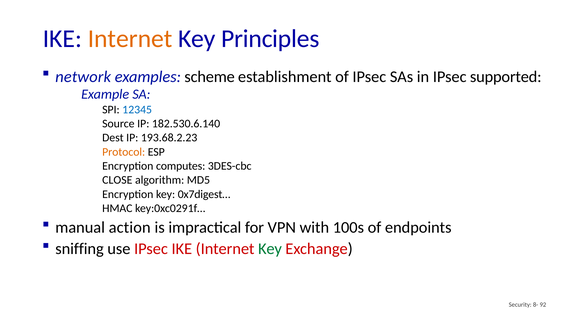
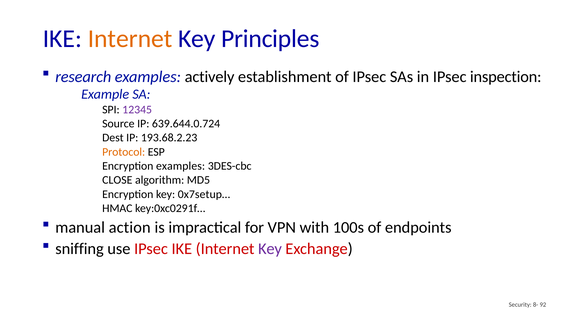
network: network -> research (83, 77)
scheme: scheme -> actively (210, 77)
supported: supported -> inspection (506, 77)
12345 colour: blue -> purple (137, 110)
182.530.6.140: 182.530.6.140 -> 639.644.0.724 (186, 124)
Encryption computes: computes -> examples (181, 166)
0x7digest…: 0x7digest… -> 0x7setup… (204, 195)
Key colour: green -> purple (270, 249)
